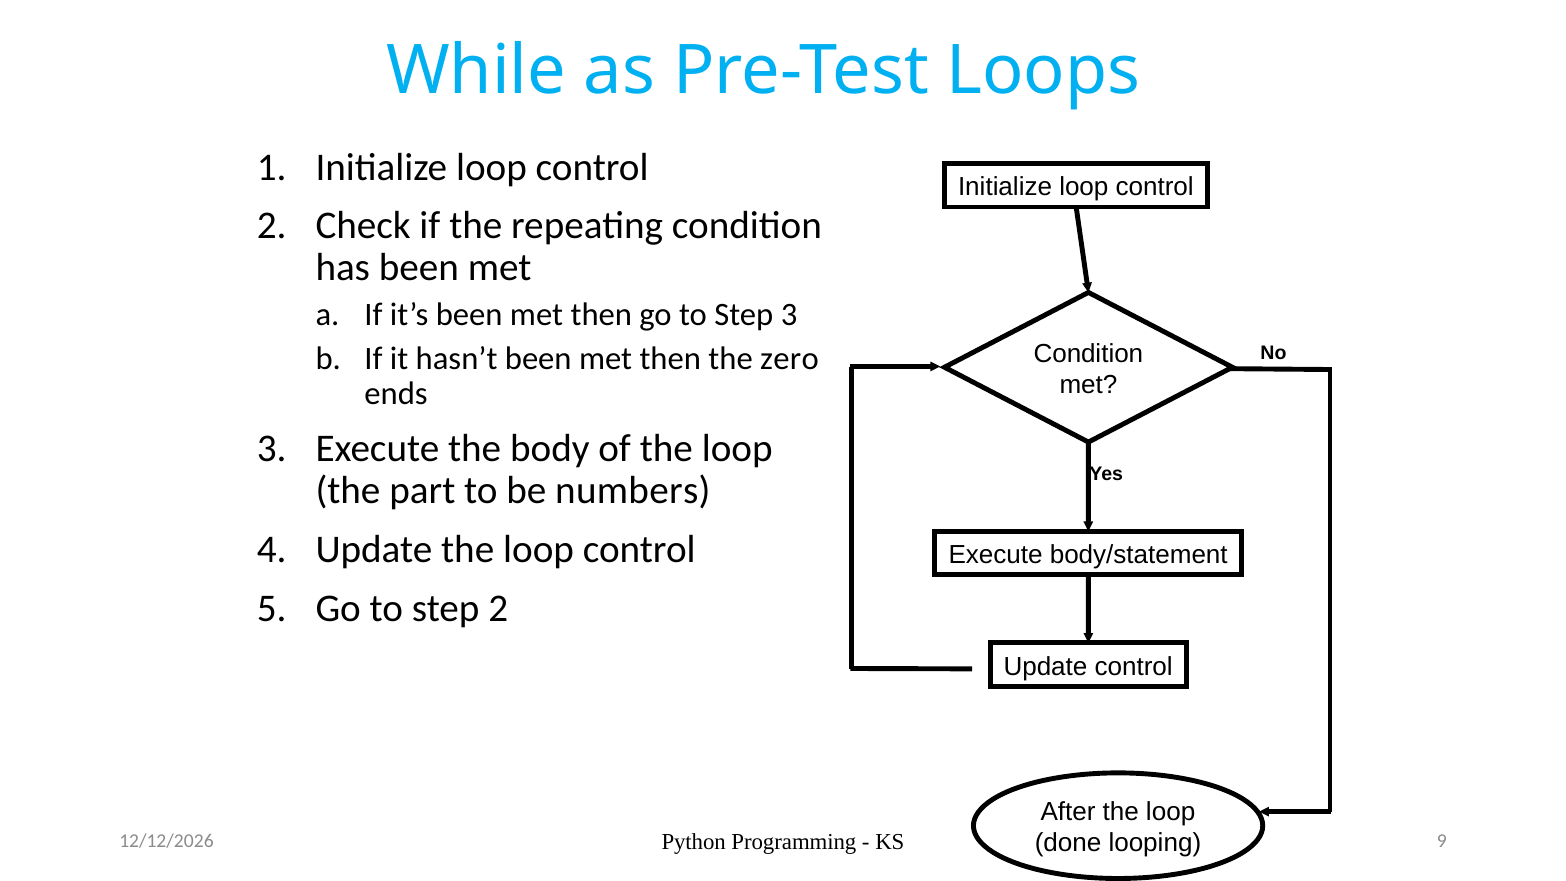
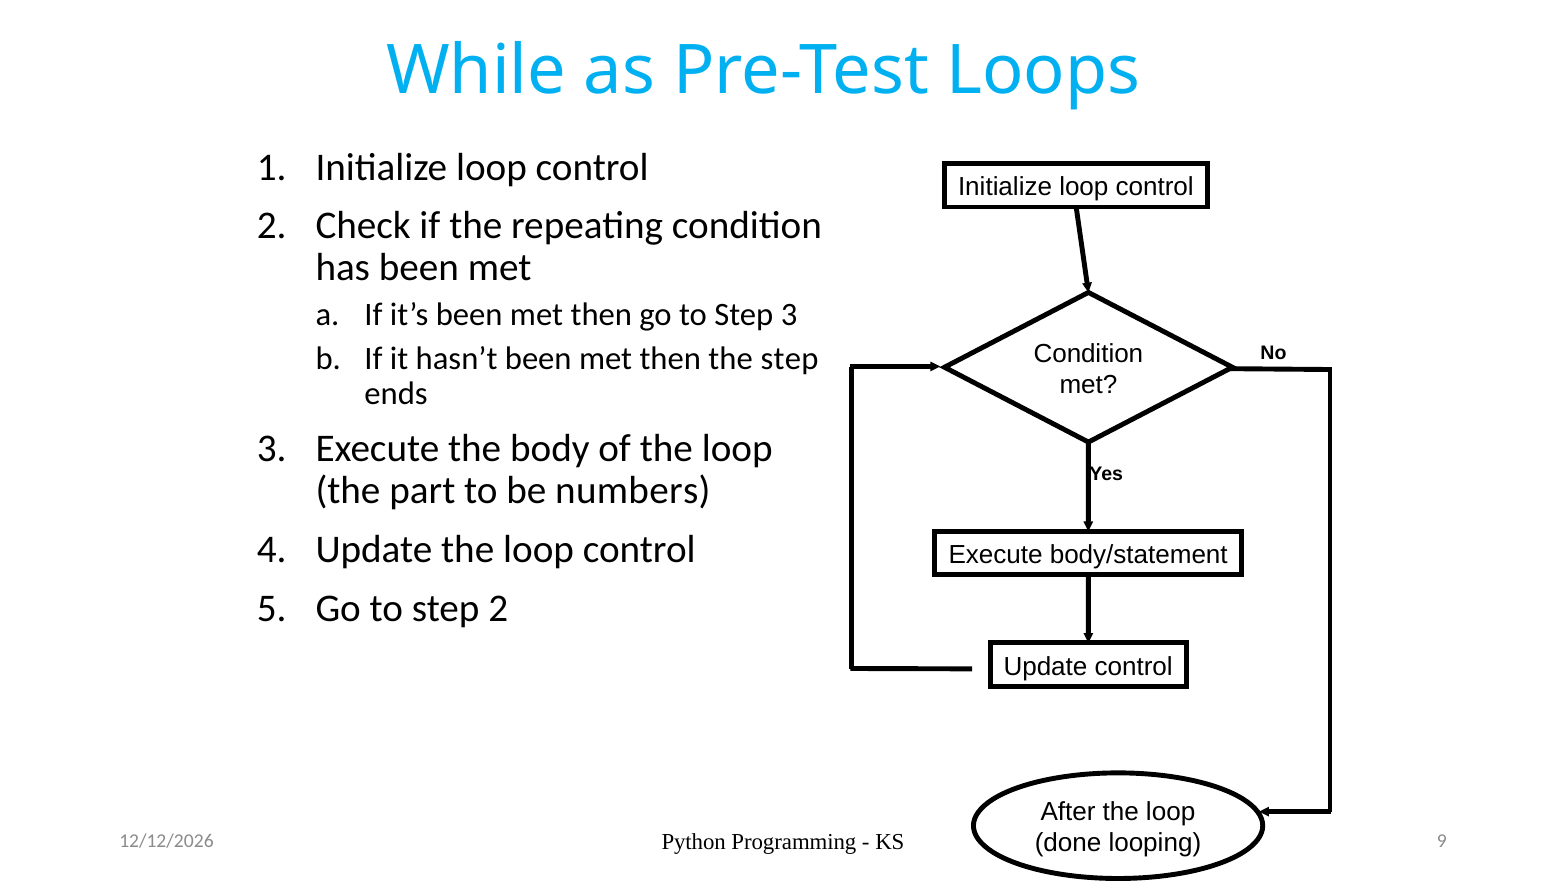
the zero: zero -> step (790, 358)
